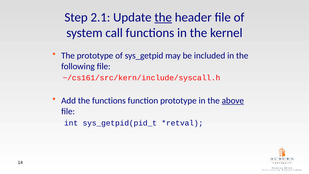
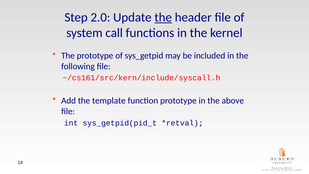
2.1: 2.1 -> 2.0 (100, 17)
the functions: functions -> template (109, 101)
above underline: present -> none (233, 101)
